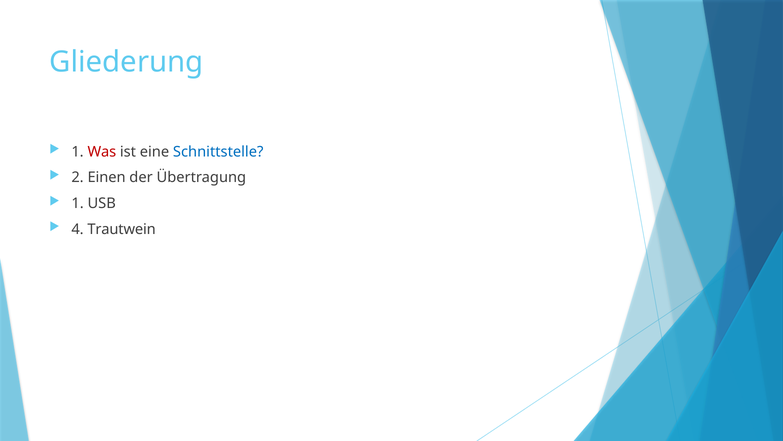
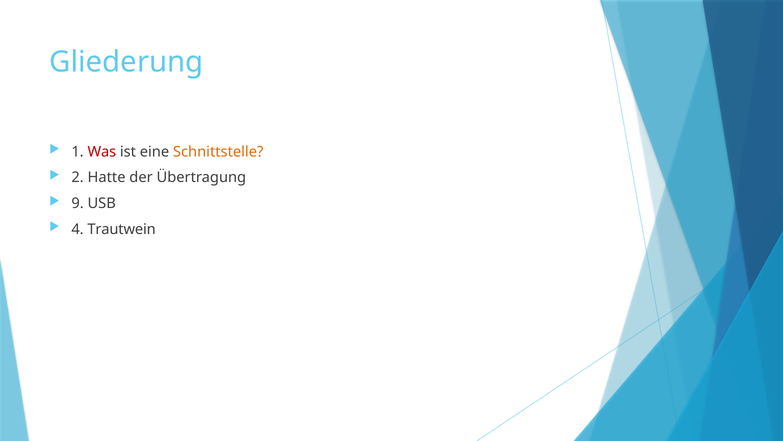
Schnittstelle colour: blue -> orange (218, 152)
Einen: Einen -> Hatte (107, 177)
1: 1 -> 9 (78, 203)
